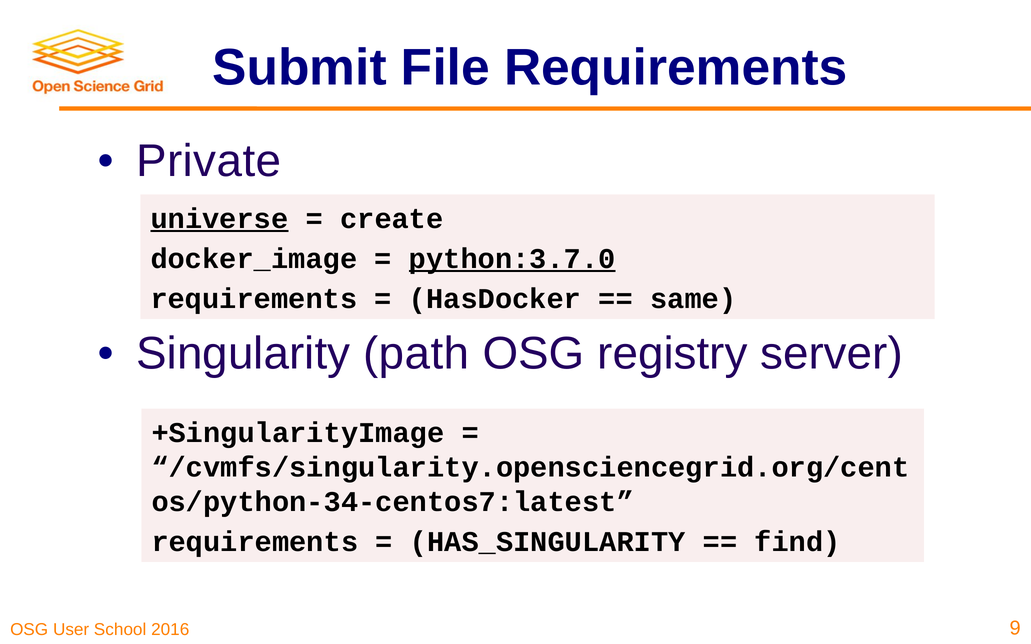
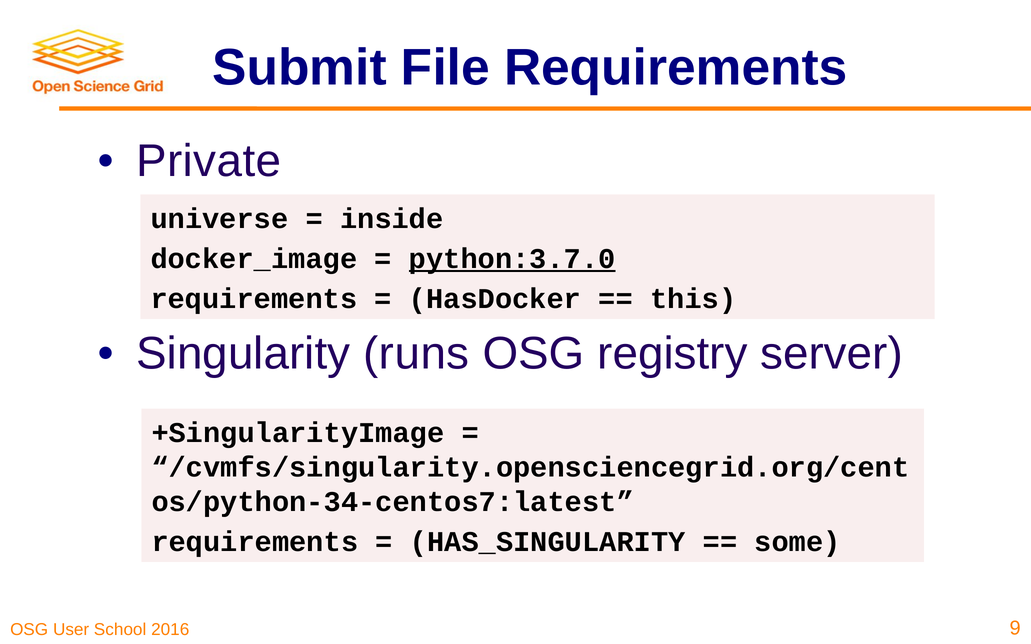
universe underline: present -> none (219, 219)
create: create -> inside (392, 219)
same: same -> this (693, 299)
path: path -> runs (416, 354)
find: find -> some (797, 542)
